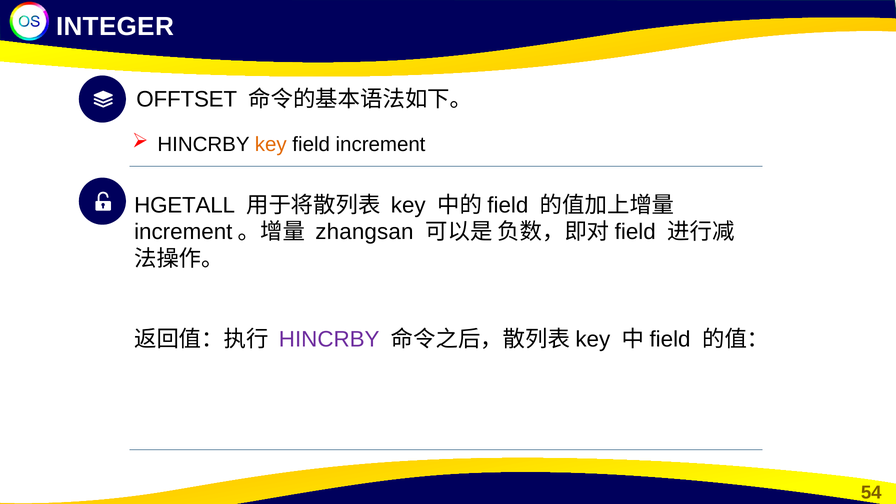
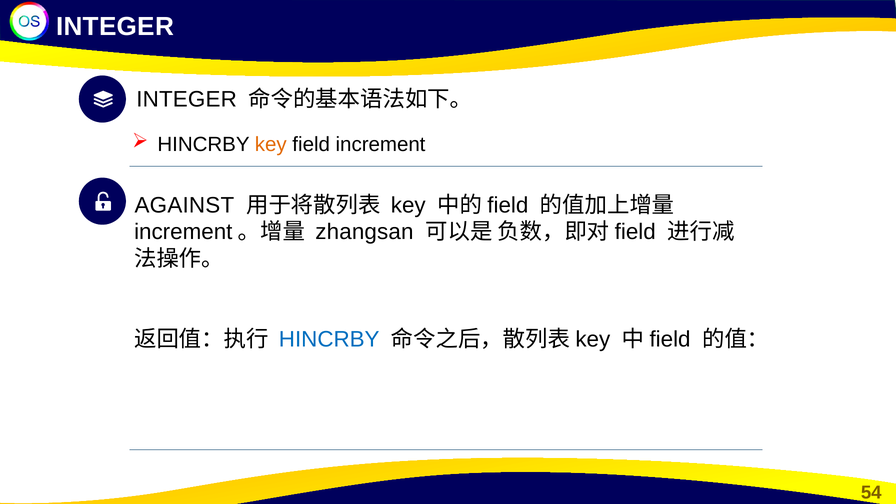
OFFTSET: OFFTSET -> INTEGER (187, 99)
HGETALL: HGETALL -> AGAINST (184, 205)
HINCRBY colour: purple -> blue (329, 340)
